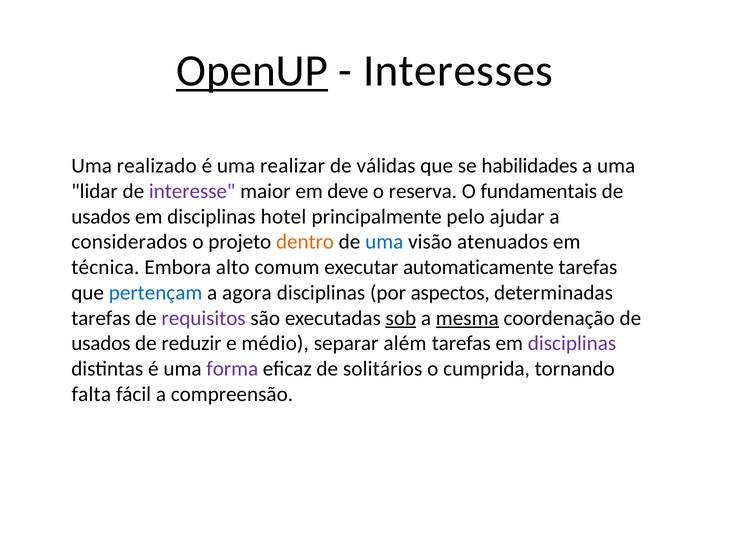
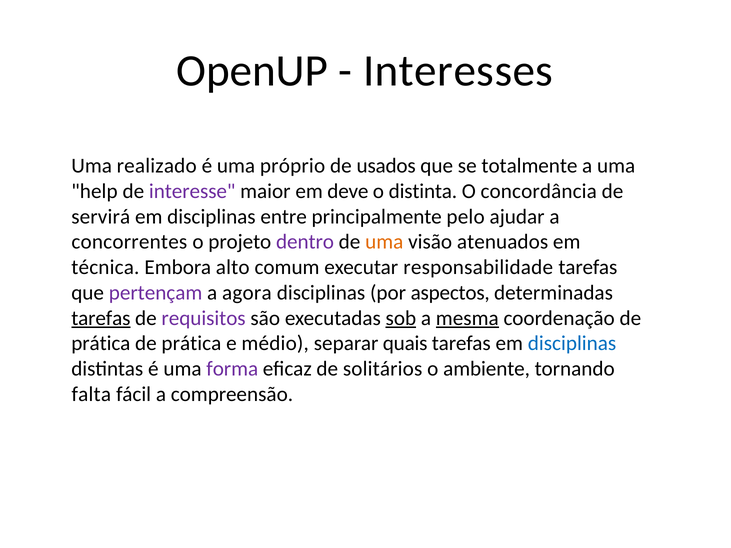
OpenUP underline: present -> none (252, 71)
realizar: realizar -> próprio (293, 166)
válidas: válidas -> usados (386, 166)
habilidades: habilidades -> totalmente (529, 166)
lidar: lidar -> help (94, 191)
reserva: reserva -> distinta (423, 191)
fundamentais: fundamentais -> concordância (539, 191)
usados: usados -> servirá (101, 217)
hotel: hotel -> entre (284, 217)
considerados: considerados -> concorrentes (129, 242)
dentro colour: orange -> purple (305, 242)
uma colour: blue -> orange (384, 242)
automaticamente: automaticamente -> responsabilidade (478, 267)
pertençam colour: blue -> purple (156, 293)
tarefas underline: none -> present (101, 318)
usados: usados -> prática (101, 344)
reduzir: reduzir -> prática (191, 344)
além: além -> quais (405, 344)
disciplinas colour: purple -> blue (572, 344)
cumprida: cumprida -> ambiente (487, 369)
